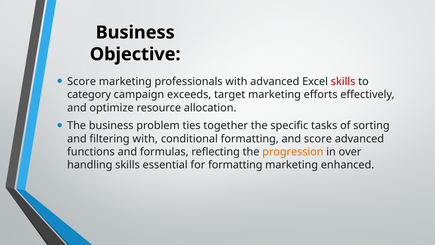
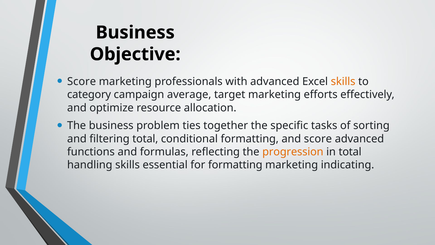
skills colour: red -> orange (343, 82)
exceeds: exceeds -> average (189, 95)
filtering with: with -> total (145, 139)
in over: over -> total (350, 152)
enhanced: enhanced -> indicating (348, 165)
